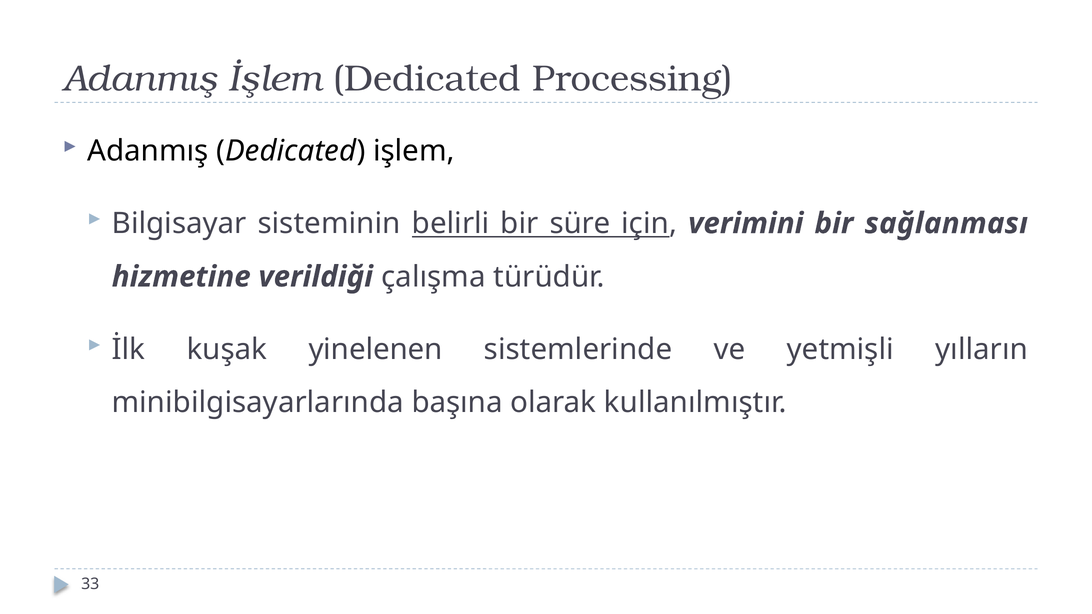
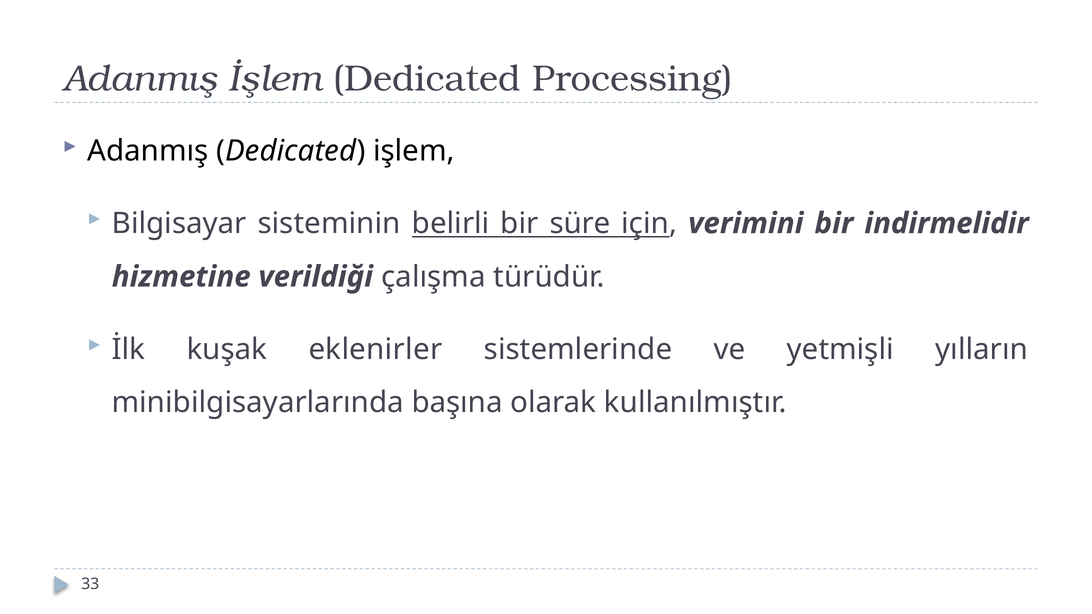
sağlanması: sağlanması -> indirmelidir (947, 224)
yinelenen: yinelenen -> eklenirler (375, 350)
